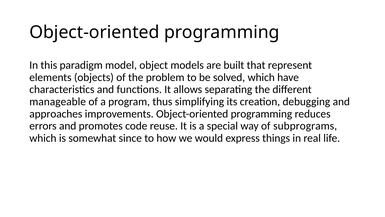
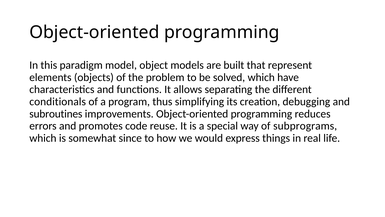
manageable: manageable -> conditionals (58, 101)
approaches: approaches -> subroutines (56, 114)
